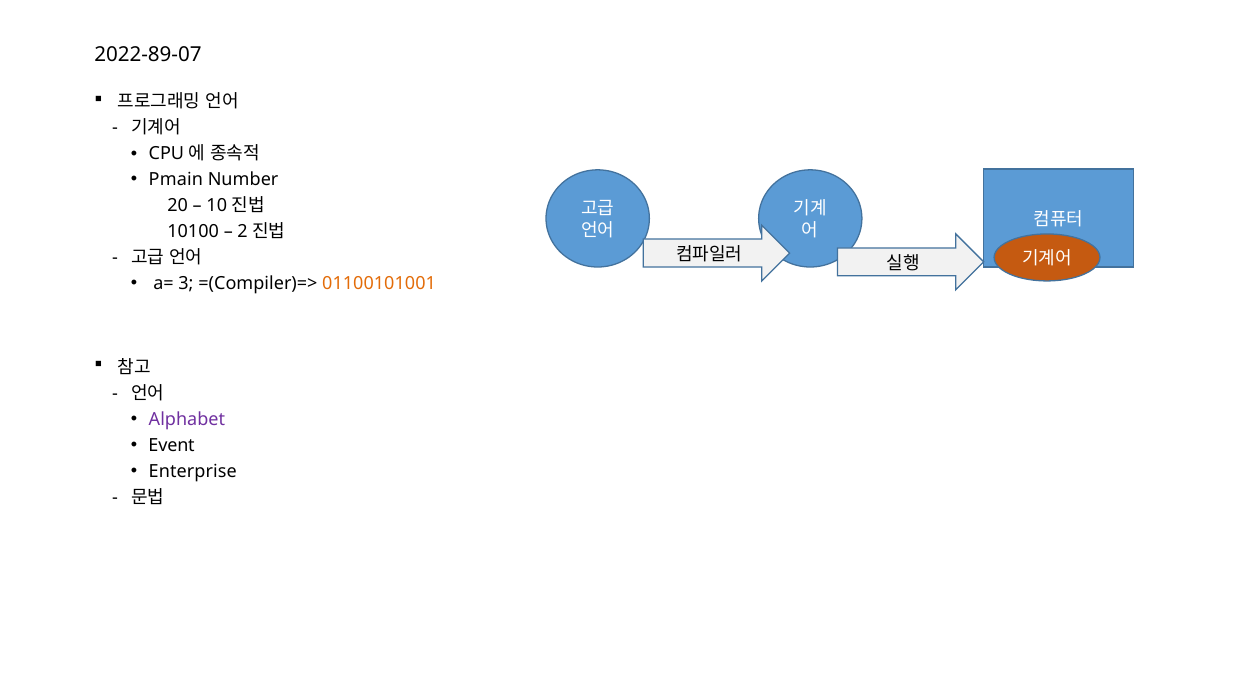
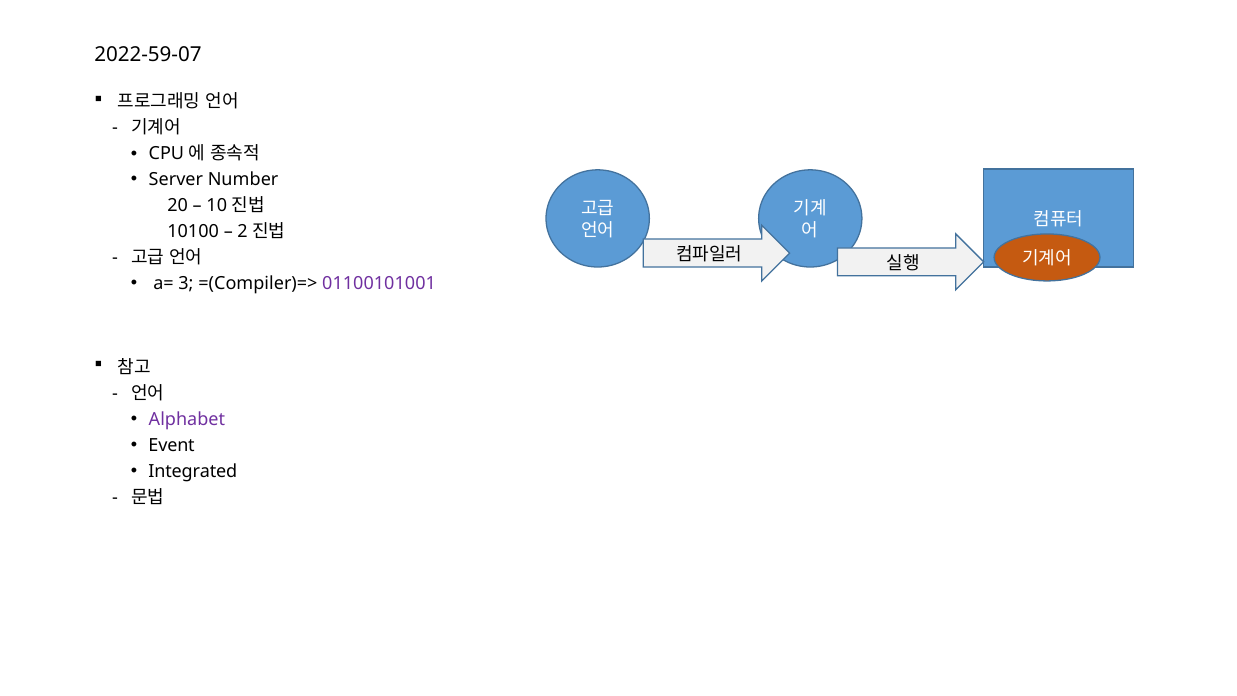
2022-89-07: 2022-89-07 -> 2022-59-07 (148, 55)
Pmain: Pmain -> Server (176, 180)
01100101001 colour: orange -> purple (379, 283)
Enterprise: Enterprise -> Integrated (193, 471)
